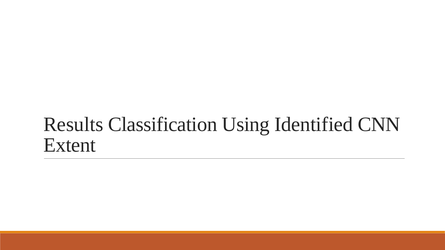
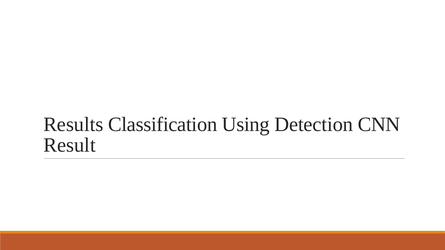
Identified: Identified -> Detection (314, 124)
Extent: Extent -> Result (70, 145)
